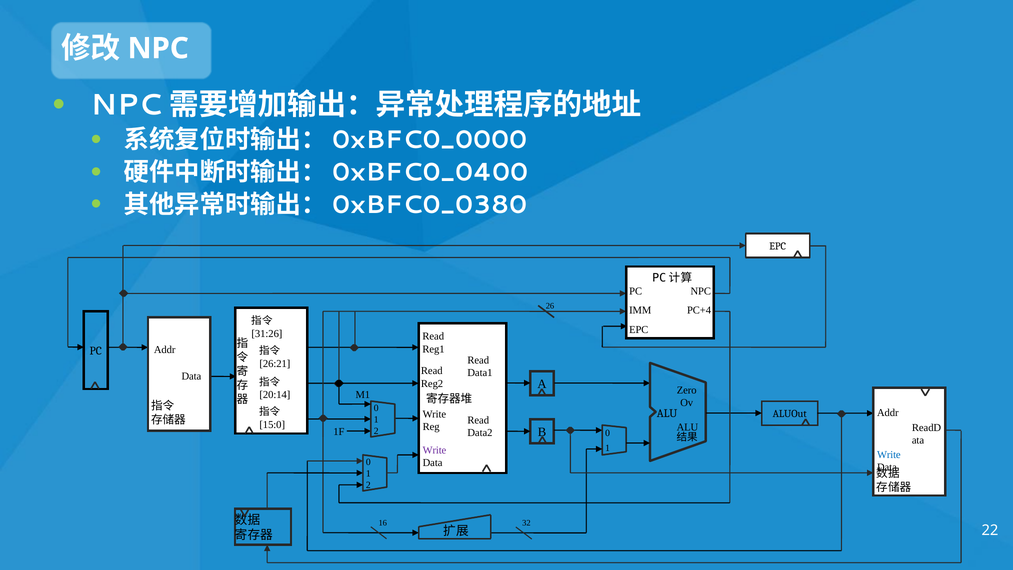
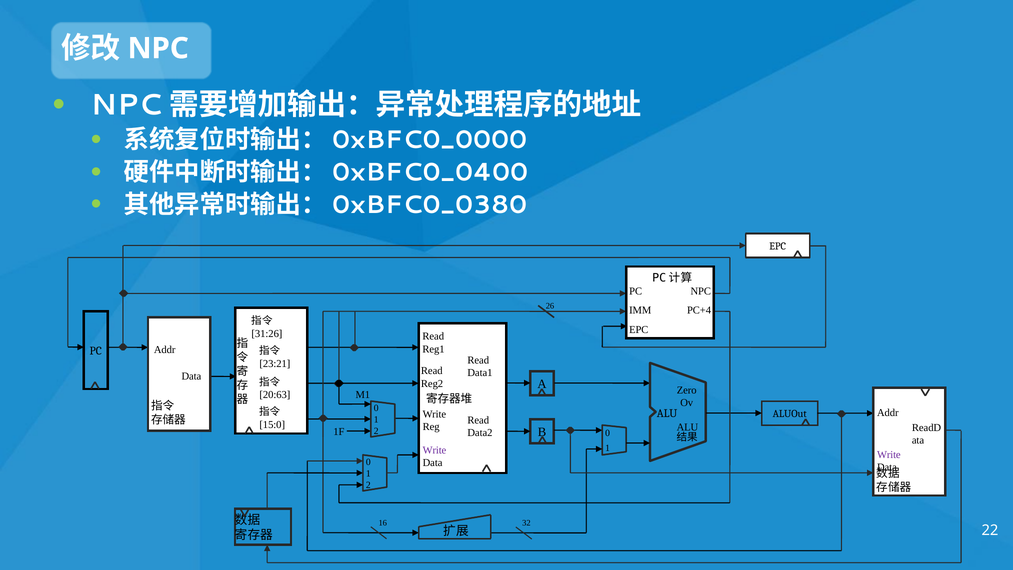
26:21: 26:21 -> 23:21 (275, 364)
20:14: 20:14 -> 20:63 (275, 395)
Write colour: blue -> purple (889, 455)
